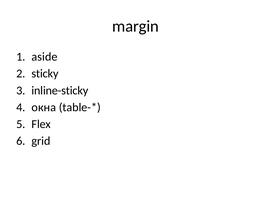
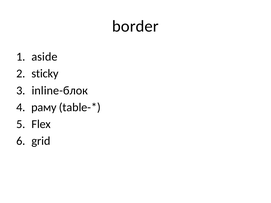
margin: margin -> border (135, 26)
inline-sticky: inline-sticky -> inline-блок (60, 91)
окна: окна -> раму (44, 107)
